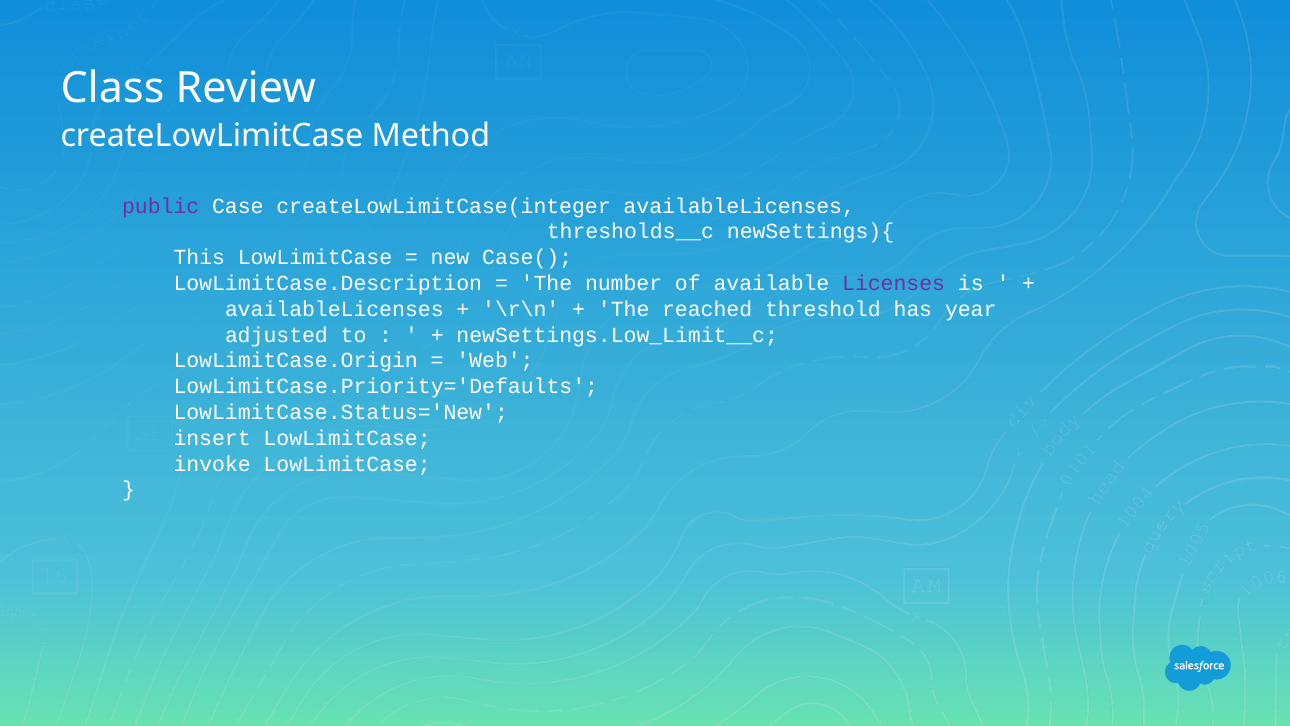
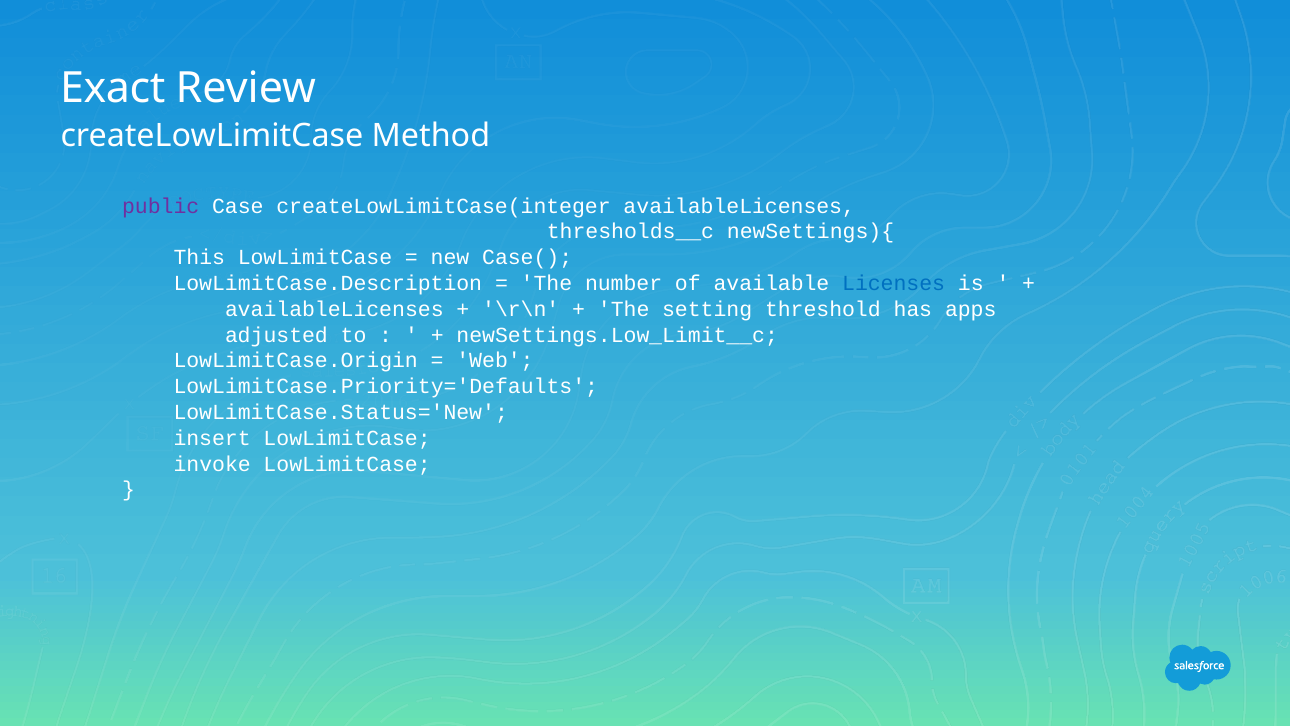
Class: Class -> Exact (113, 89)
Licenses colour: purple -> blue (894, 283)
reached: reached -> setting (707, 309)
year: year -> apps (971, 309)
